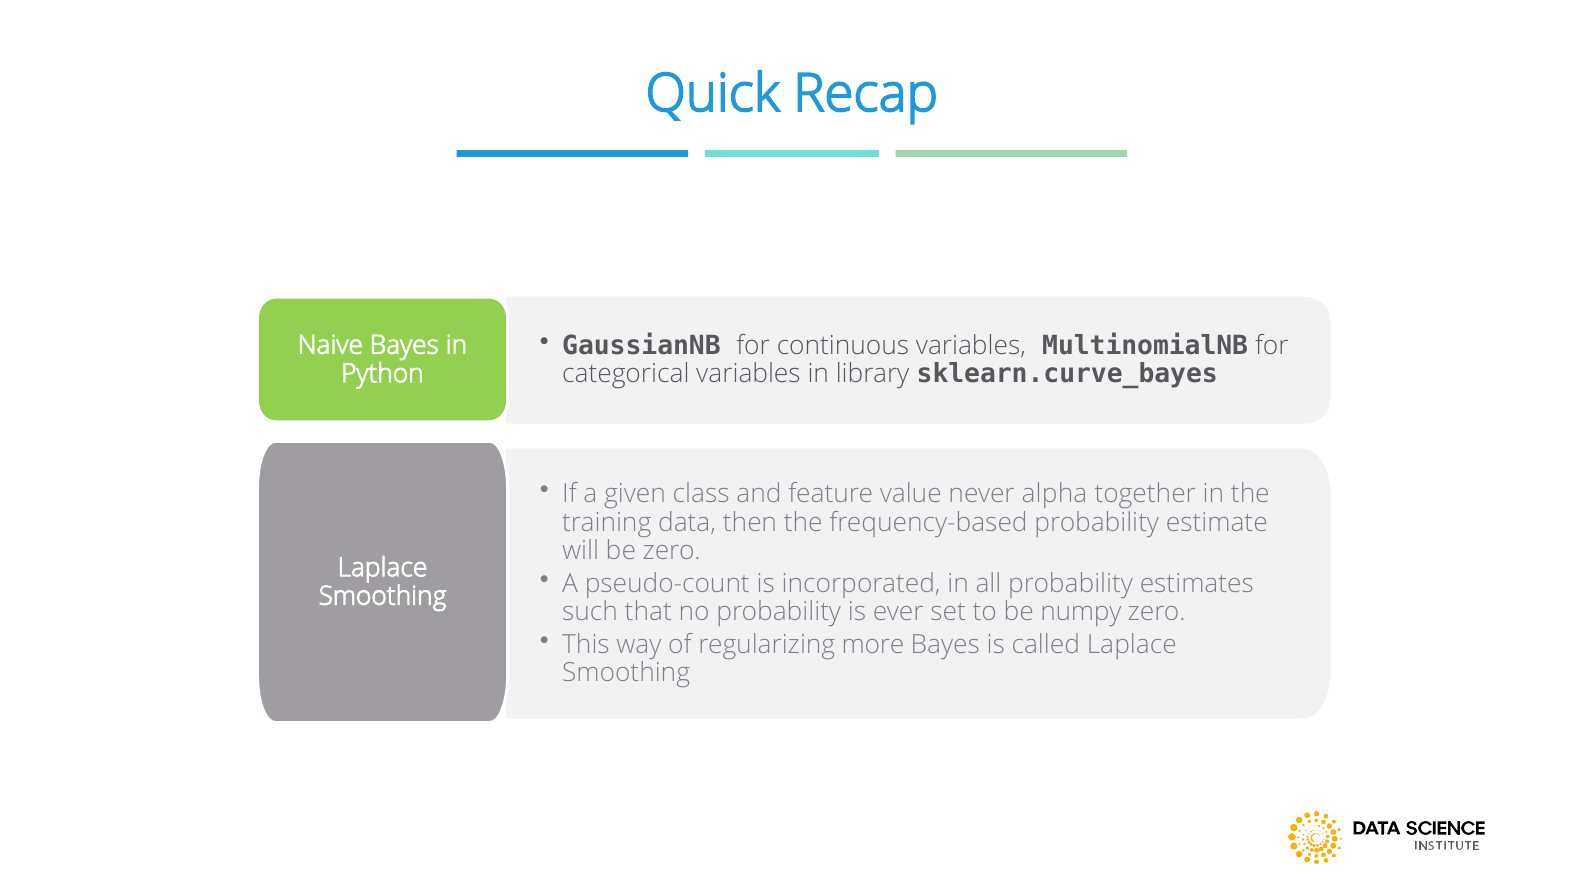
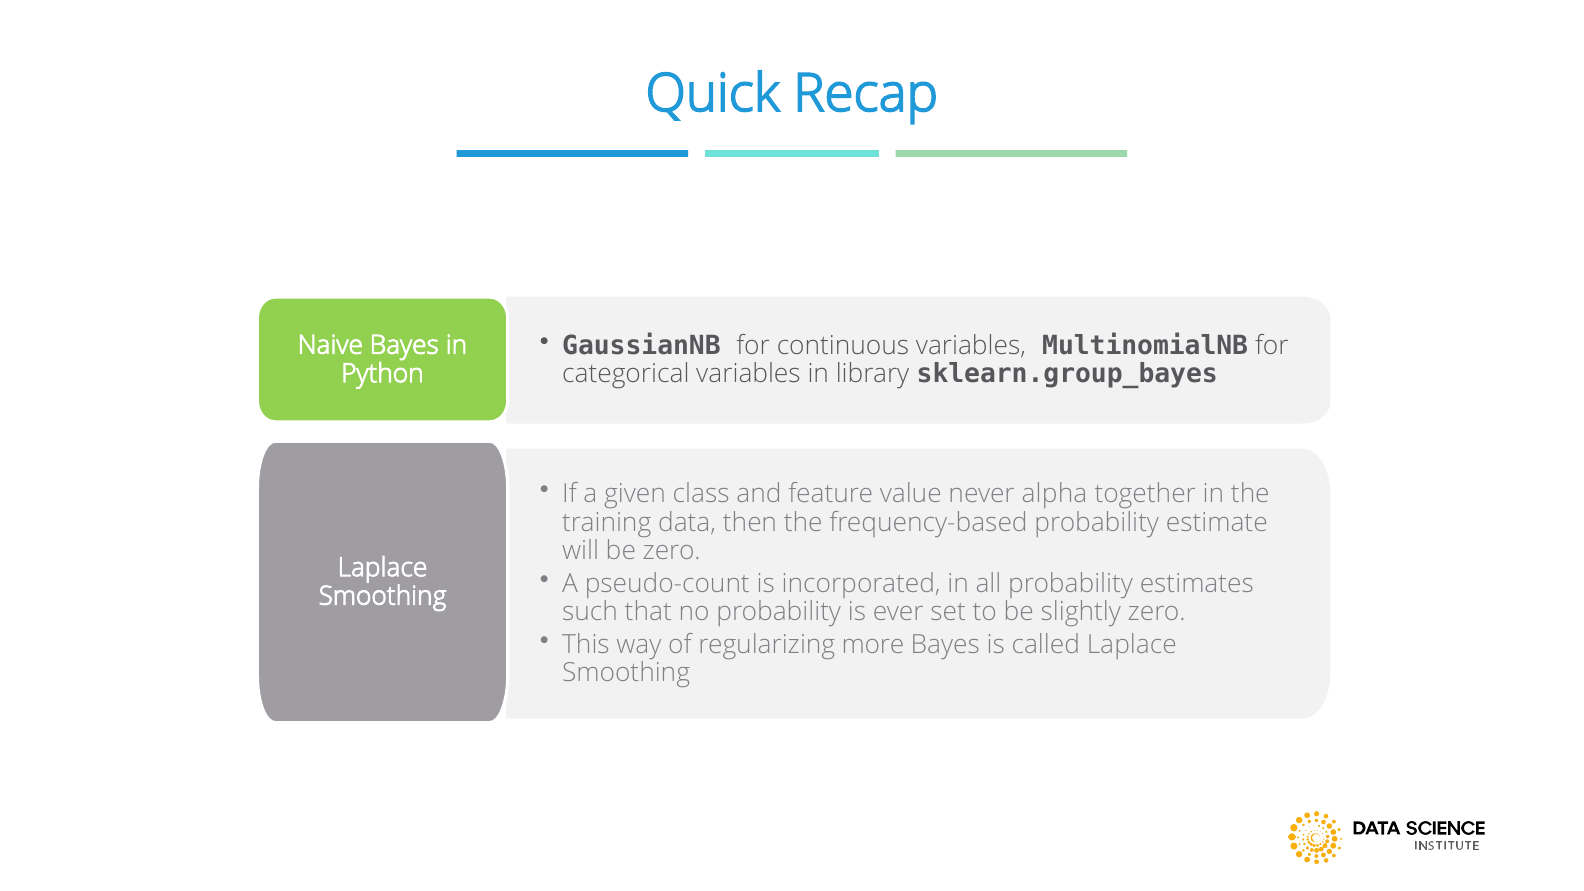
sklearn.curve_bayes: sklearn.curve_bayes -> sklearn.group_bayes (1067, 374)
numpy: numpy -> slightly (1081, 612)
